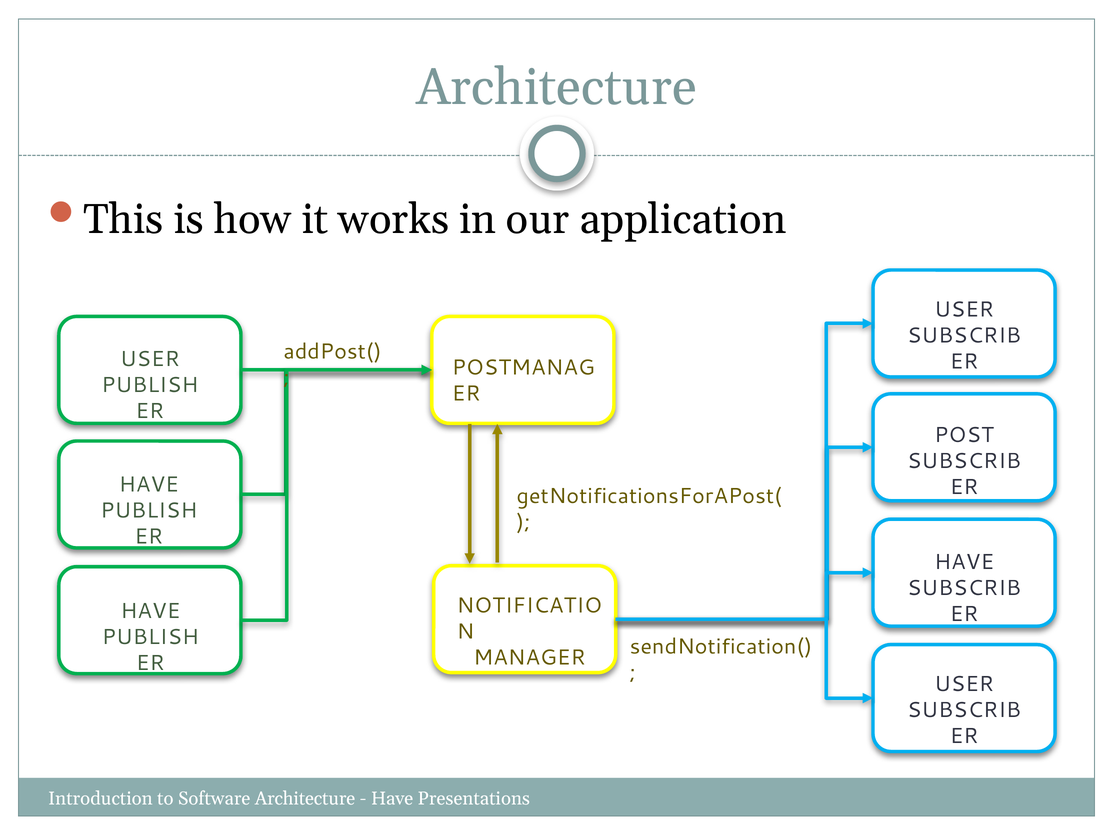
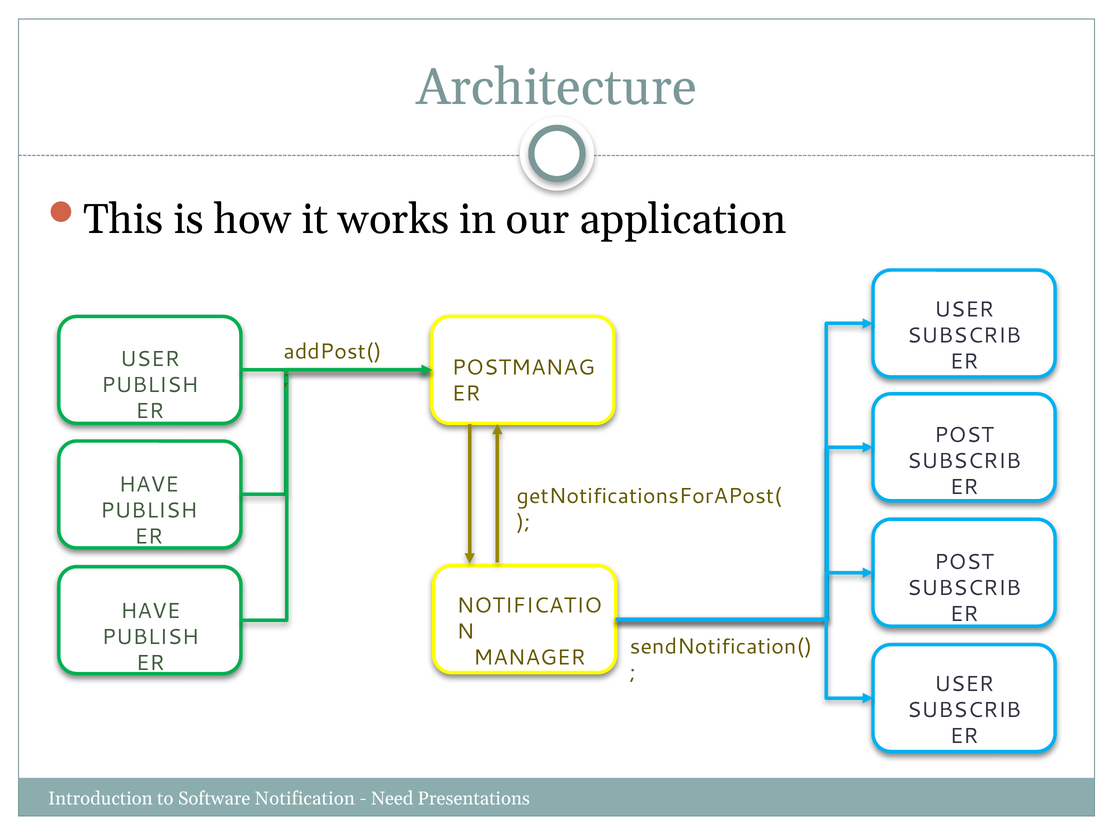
HAVE: HAVE -> POST (964, 562)
Software Architecture: Architecture -> Notification (305, 799)
Have: Have -> Need (392, 799)
